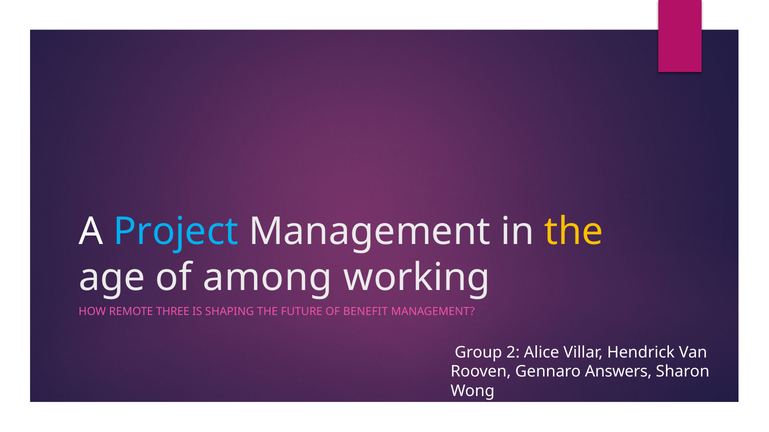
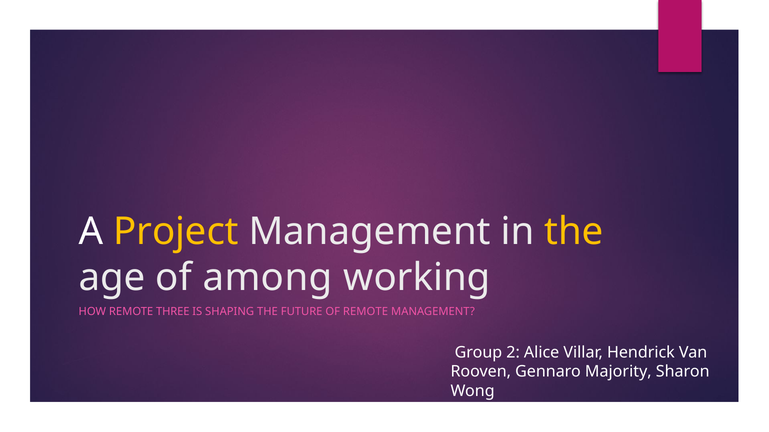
Project colour: light blue -> yellow (176, 232)
OF BENEFIT: BENEFIT -> REMOTE (365, 312)
Answers: Answers -> Majority (618, 372)
